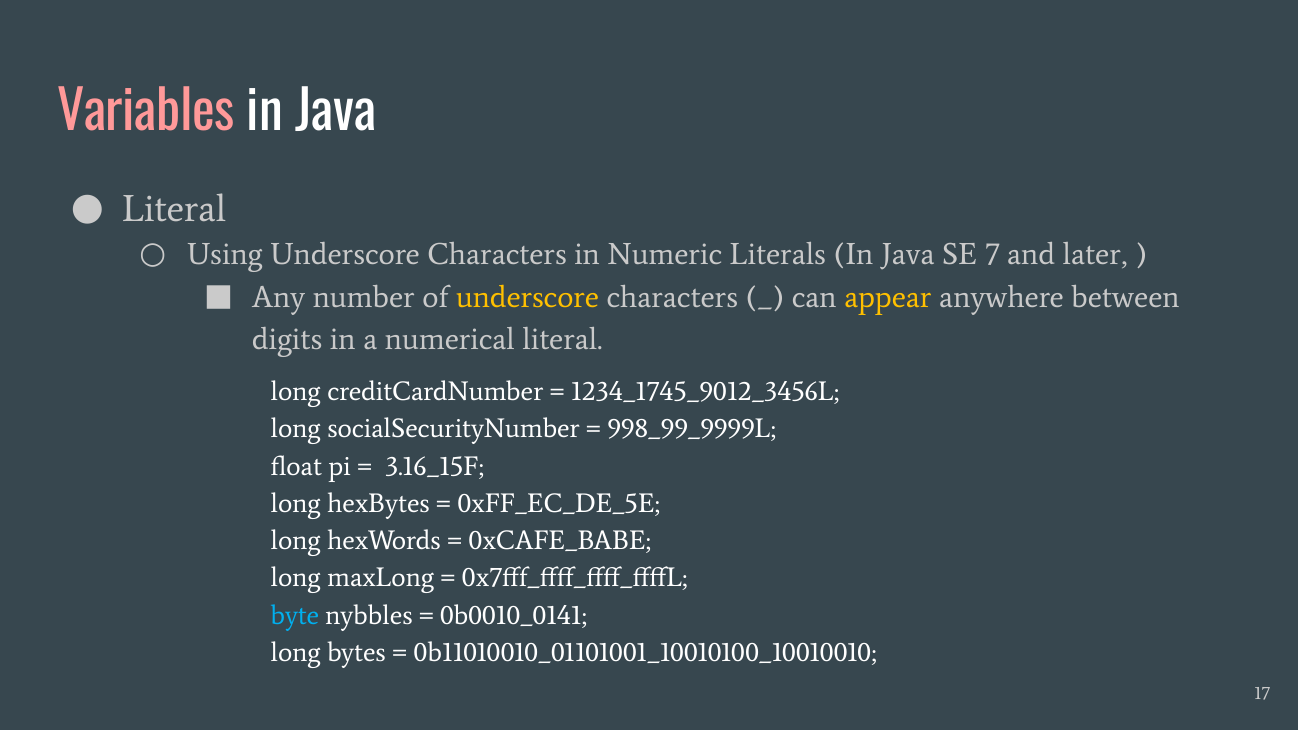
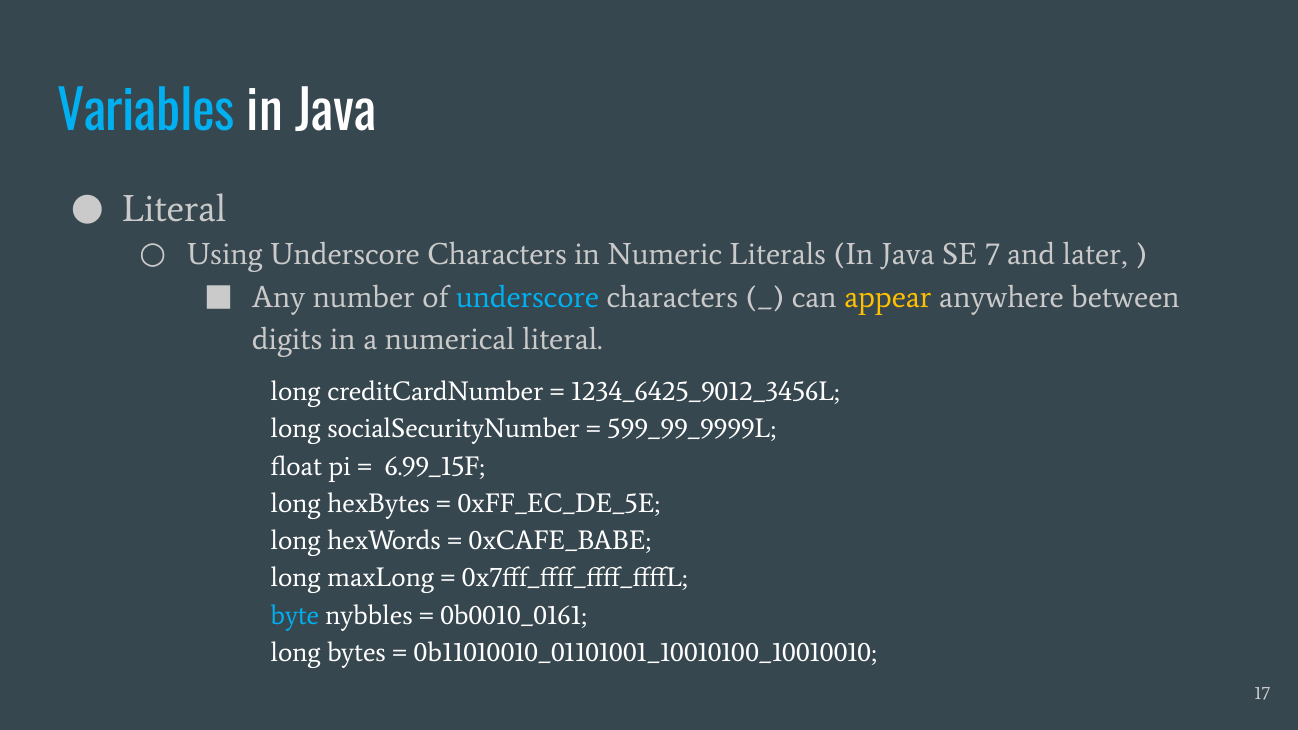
Variables colour: pink -> light blue (146, 112)
underscore colour: yellow -> light blue (528, 297)
1234_1745_9012_3456L: 1234_1745_9012_3456L -> 1234_6425_9012_3456L (705, 392)
998_99_9999L: 998_99_9999L -> 599_99_9999L (692, 429)
3.16_15F: 3.16_15F -> 6.99_15F (435, 466)
0b0010_0141: 0b0010_0141 -> 0b0010_0161 (514, 615)
